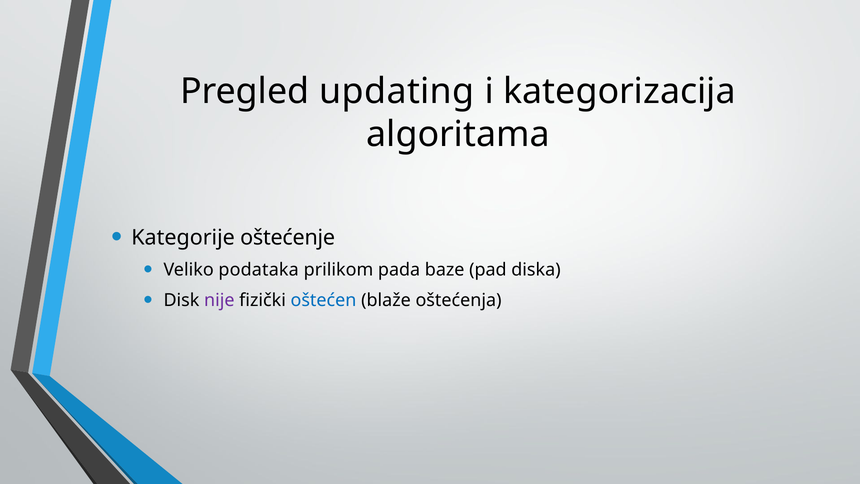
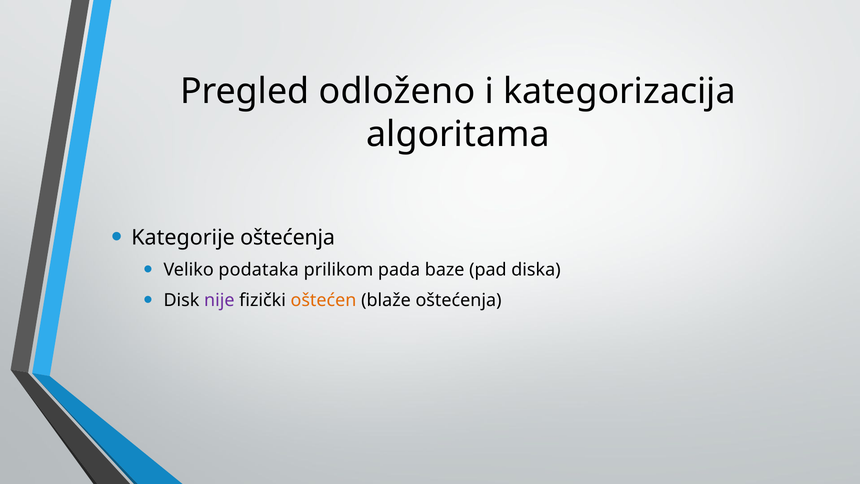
updating: updating -> odloženo (397, 91)
Kategorije oštećenje: oštećenje -> oštećenja (288, 237)
oštećen colour: blue -> orange (323, 300)
